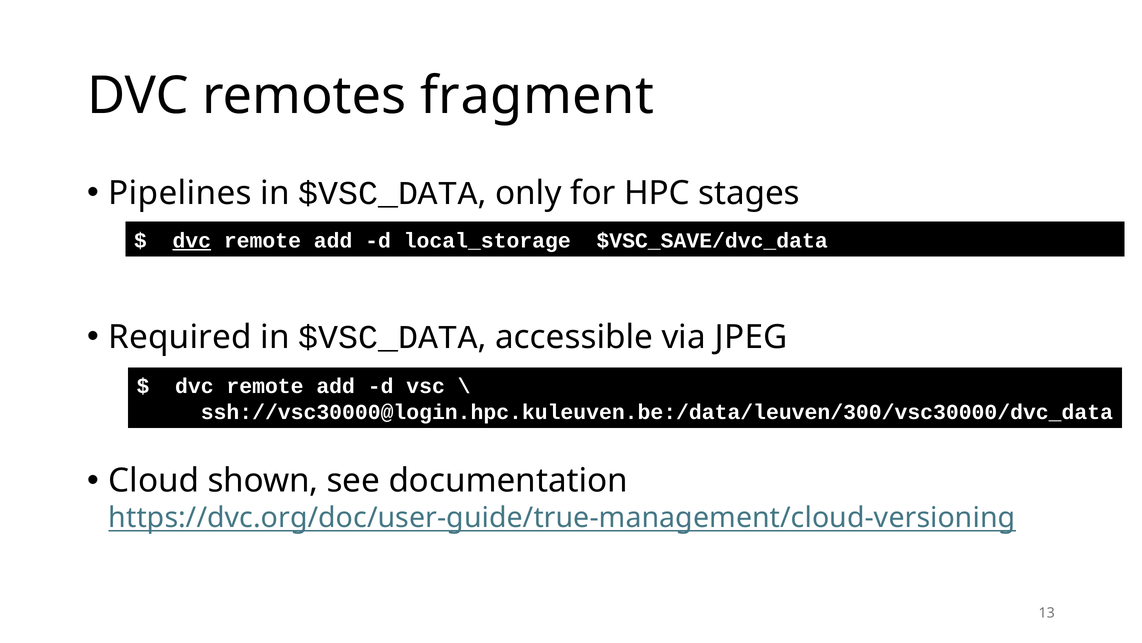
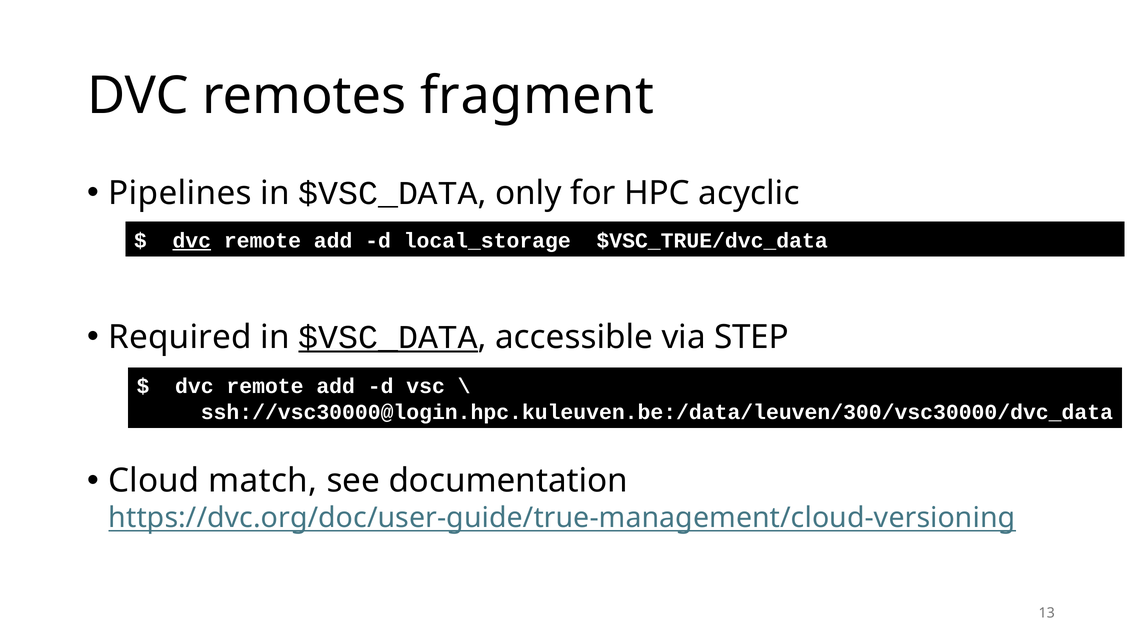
stages: stages -> acyclic (749, 193)
$VSC_SAVE/dvc_data: $VSC_SAVE/dvc_data -> $VSC_TRUE/dvc_data (712, 240)
$VSC_DATA underline: none -> present (388, 337)
JPEG: JPEG -> STEP (752, 337)
shown: shown -> match (263, 480)
